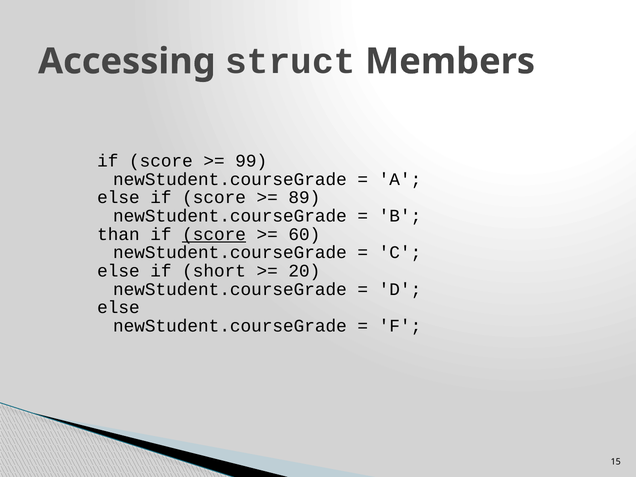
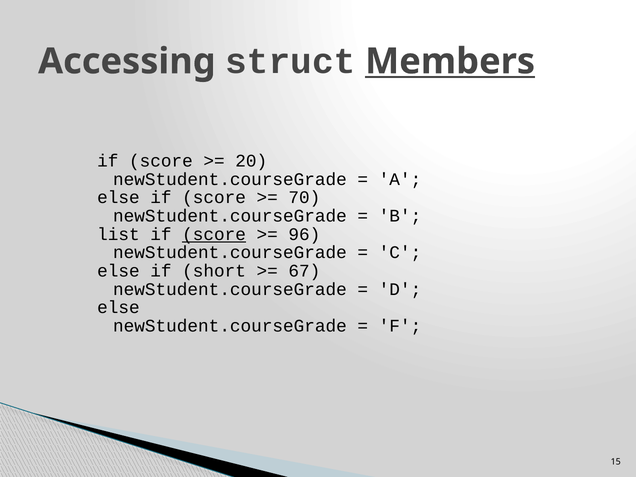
Members underline: none -> present (450, 61)
99: 99 -> 20 (251, 161)
89: 89 -> 70 (304, 198)
than: than -> list (118, 234)
60: 60 -> 96 (304, 234)
20: 20 -> 67 (304, 271)
